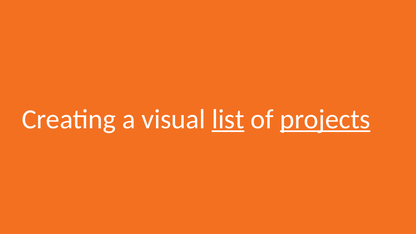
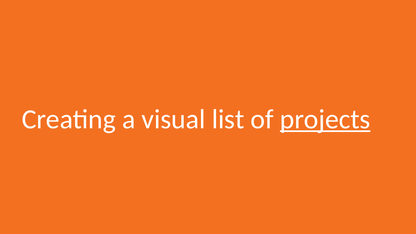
list underline: present -> none (228, 119)
